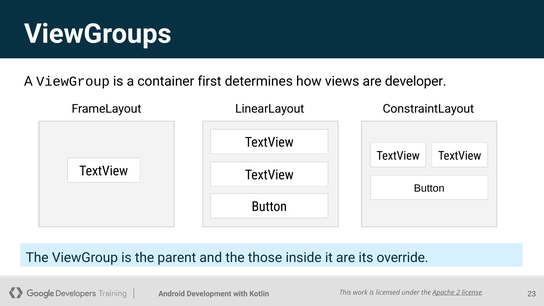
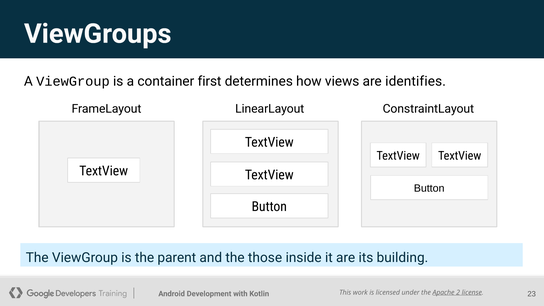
developer: developer -> identifies (416, 81)
override: override -> building (402, 258)
